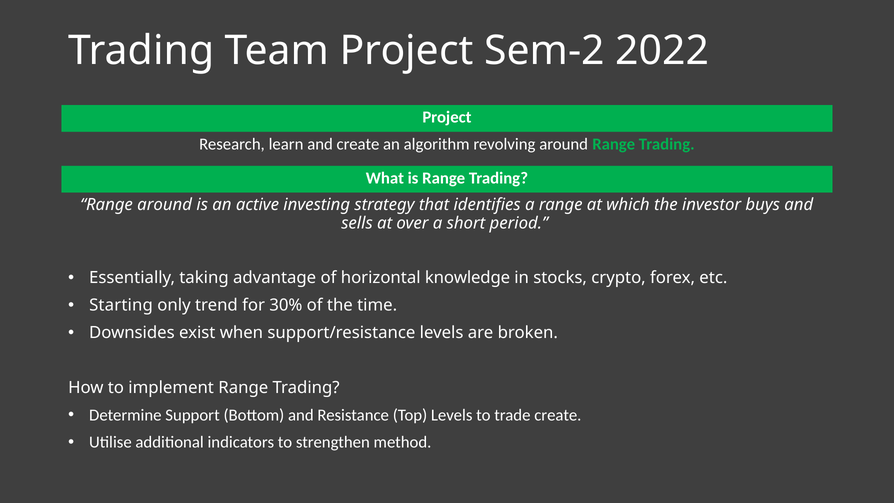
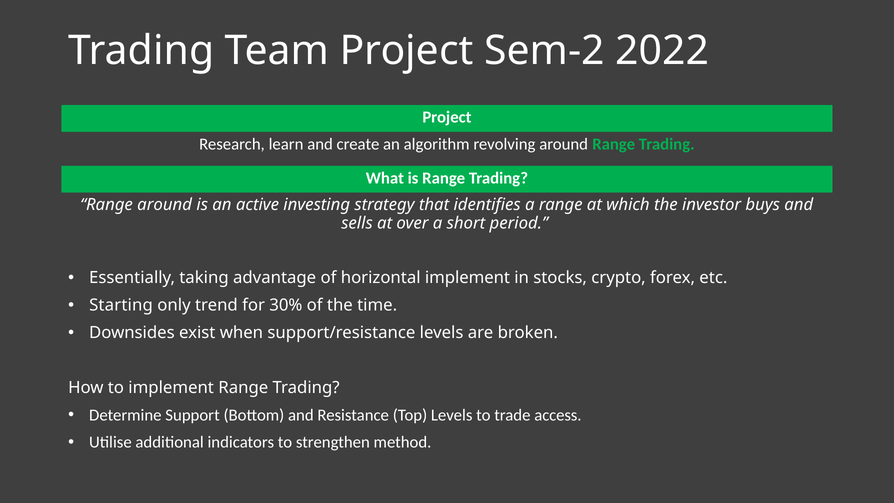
horizontal knowledge: knowledge -> implement (467, 278)
trade create: create -> access (558, 415)
